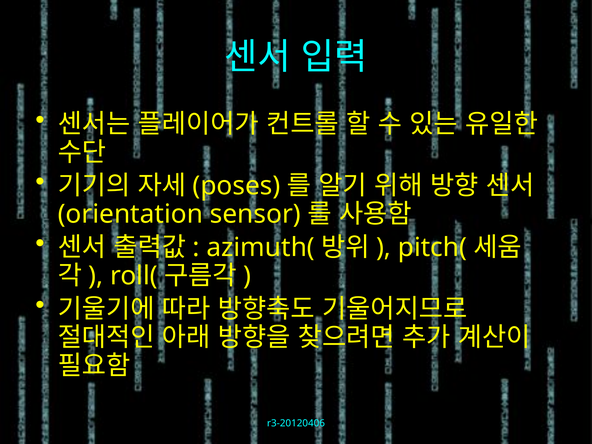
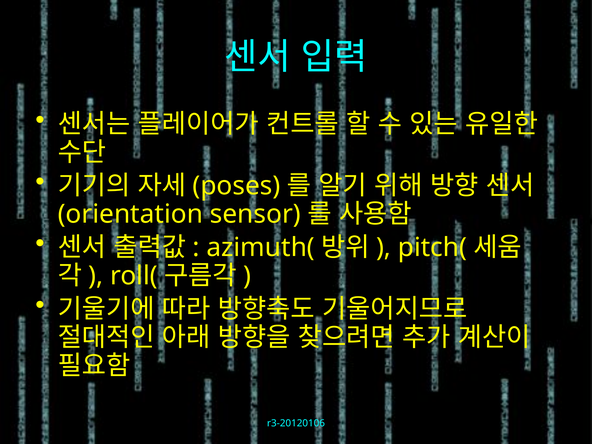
r3-20120406: r3-20120406 -> r3-20120106 (296, 423)
